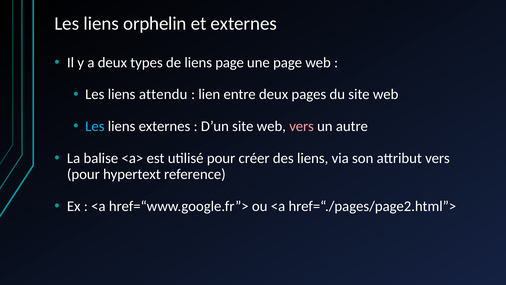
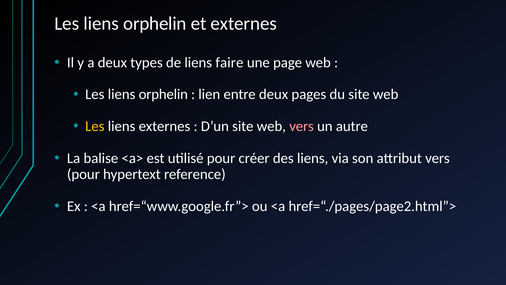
liens page: page -> faire (229, 62)
attendu: attendu -> orphelin (163, 94)
Les colour: light blue -> yellow (95, 126)
